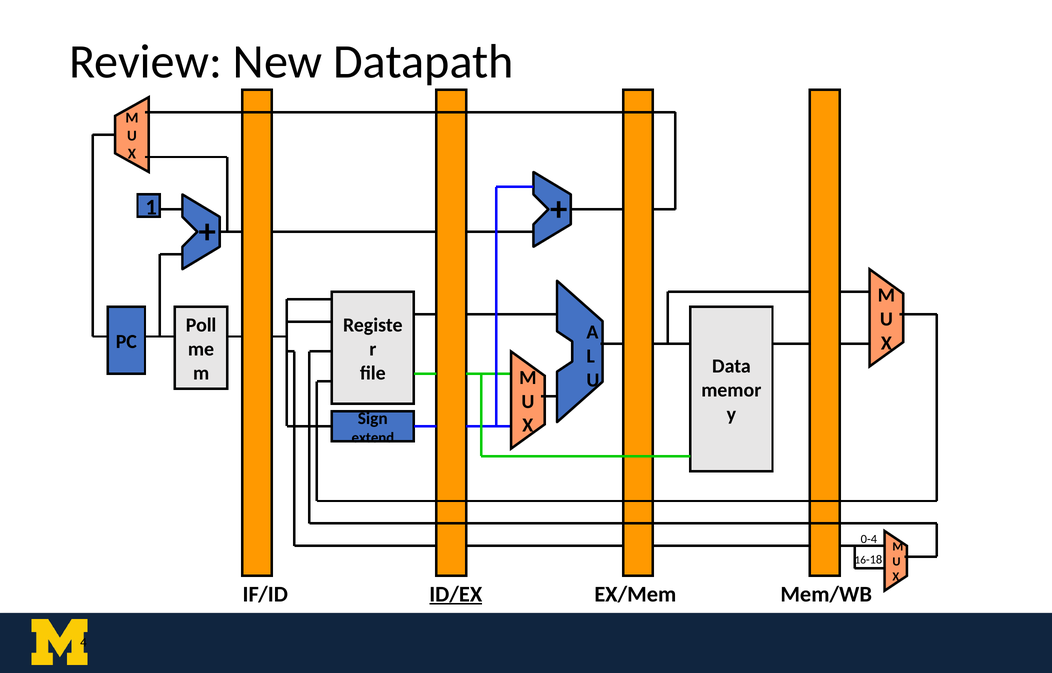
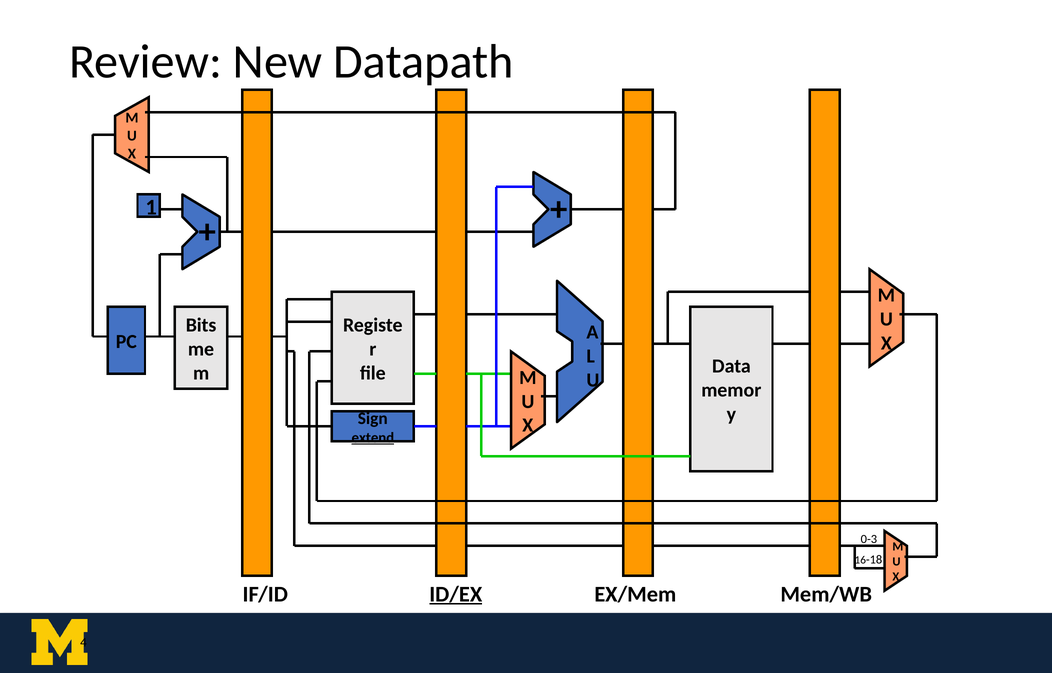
Poll: Poll -> Bits (201, 325)
extend underline: none -> present (373, 437)
0-4: 0-4 -> 0-3 (869, 539)
